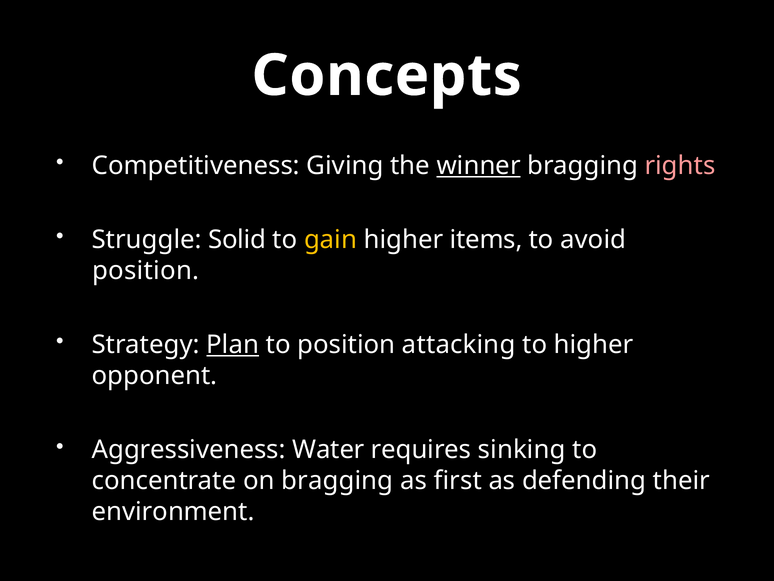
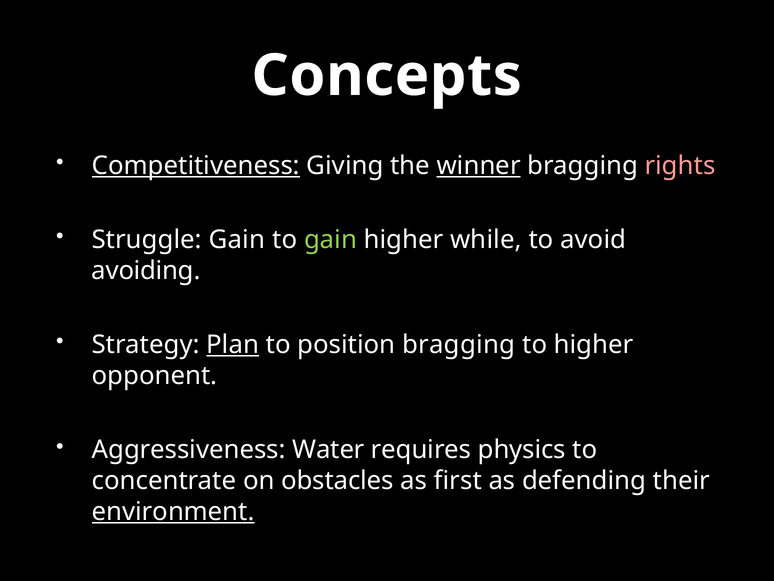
Competitiveness underline: none -> present (196, 165)
Struggle Solid: Solid -> Gain (237, 239)
gain colour: yellow -> light green (331, 239)
items: items -> while (486, 239)
position: position -> avoiding (146, 270)
position attacking: attacking -> bragging (459, 344)
sinking: sinking -> physics (522, 449)
on bragging: bragging -> obstacles (337, 480)
environment underline: none -> present (173, 511)
